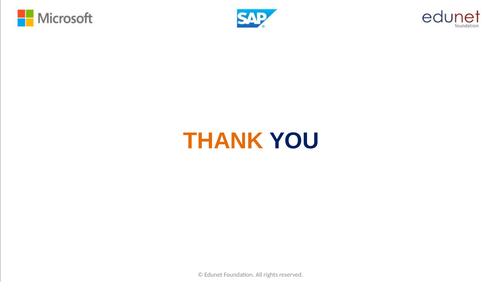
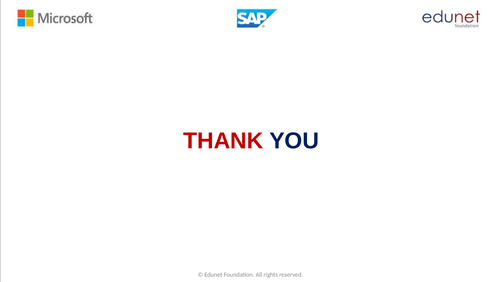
THANK colour: orange -> red (223, 141)
